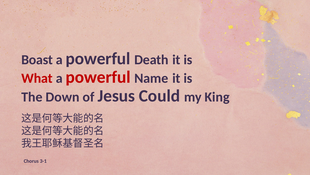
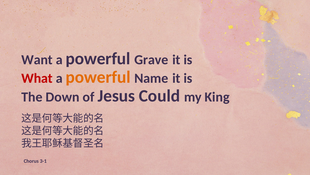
Boast: Boast -> Want (37, 60)
Death: Death -> Grave (151, 60)
powerful colour: red -> orange (98, 77)
